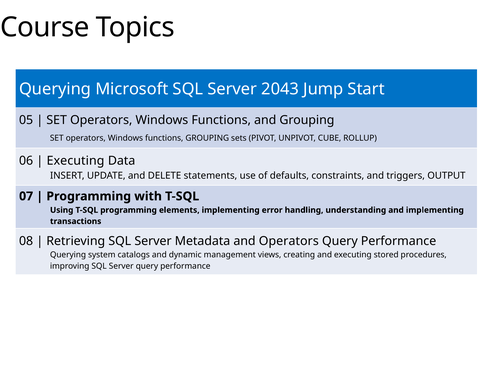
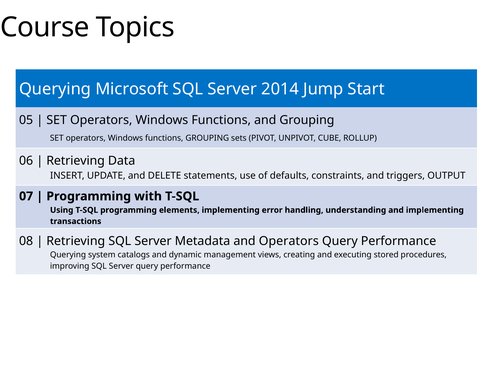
2043: 2043 -> 2014 (280, 89)
Executing: Executing -> Retrieving (76, 161)
